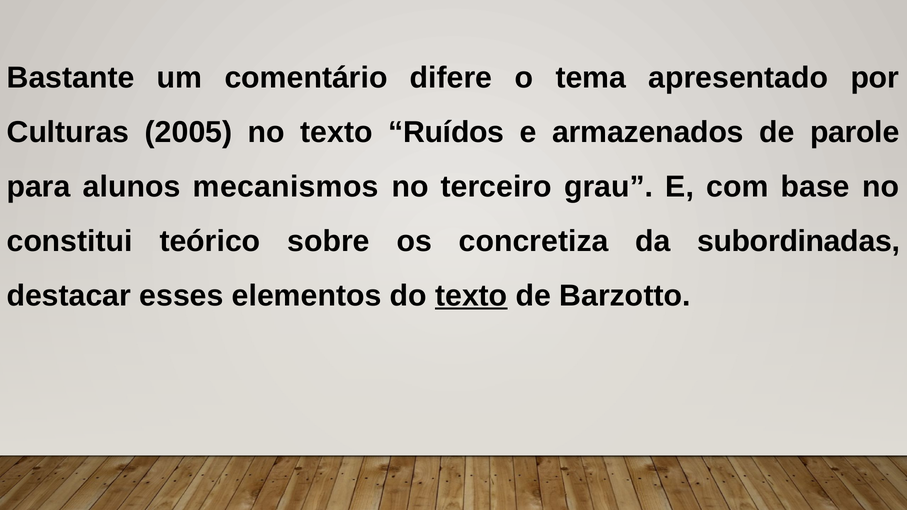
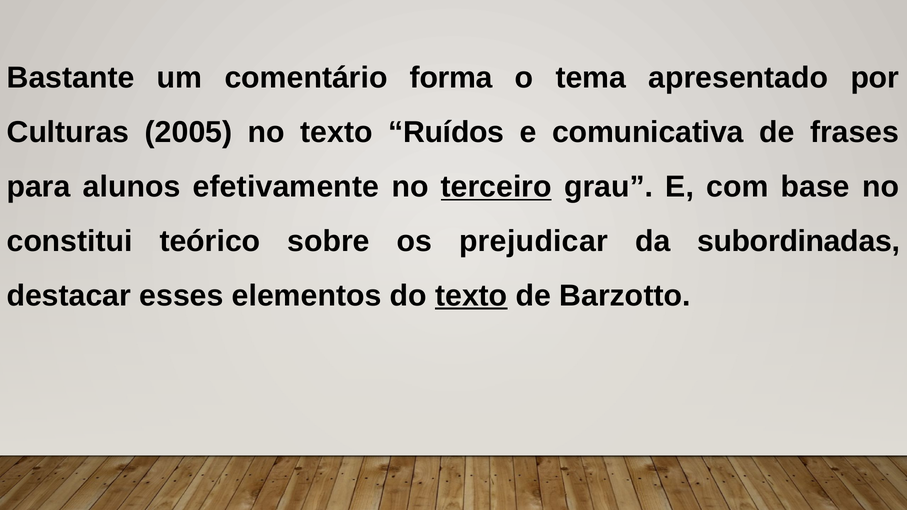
difere: difere -> forma (451, 78)
armazenados: armazenados -> comunicativa (648, 132)
parole: parole -> frases (855, 132)
mecanismos: mecanismos -> efetivamente (286, 187)
terceiro underline: none -> present (496, 187)
concretiza: concretiza -> prejudicar (534, 241)
